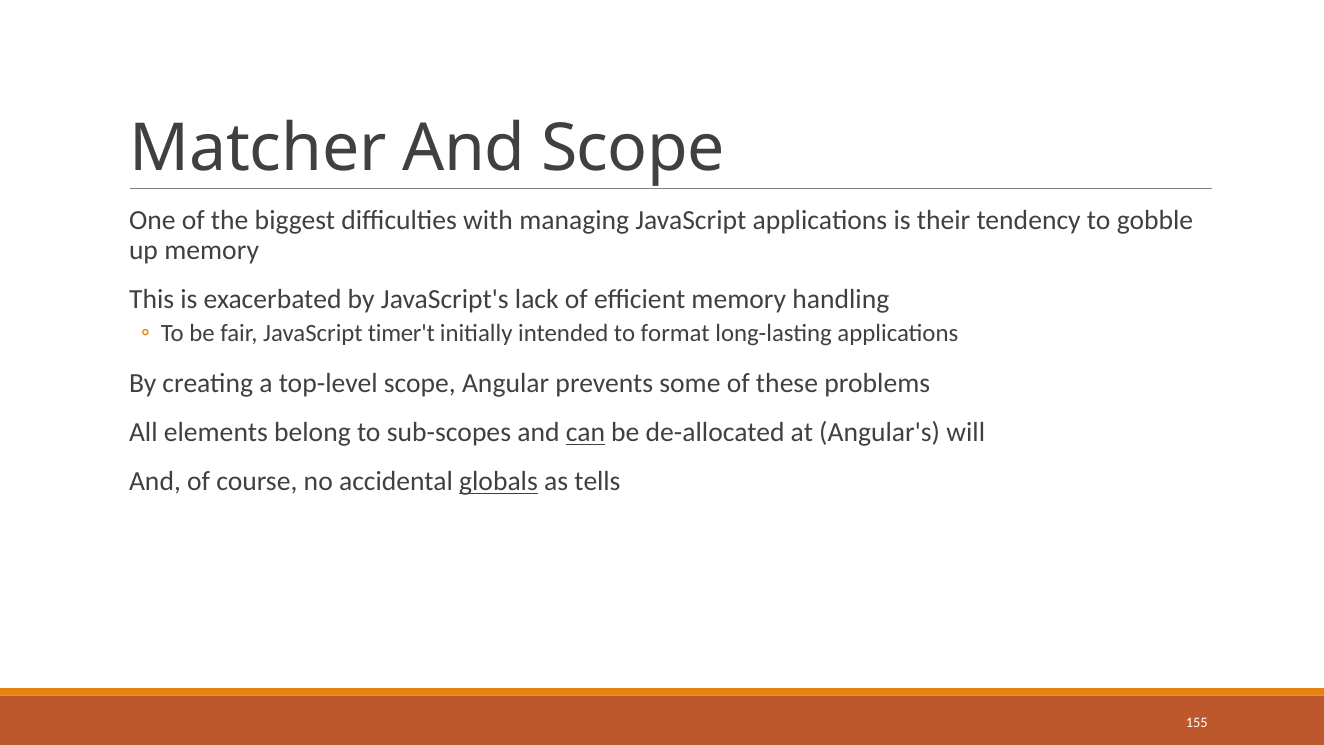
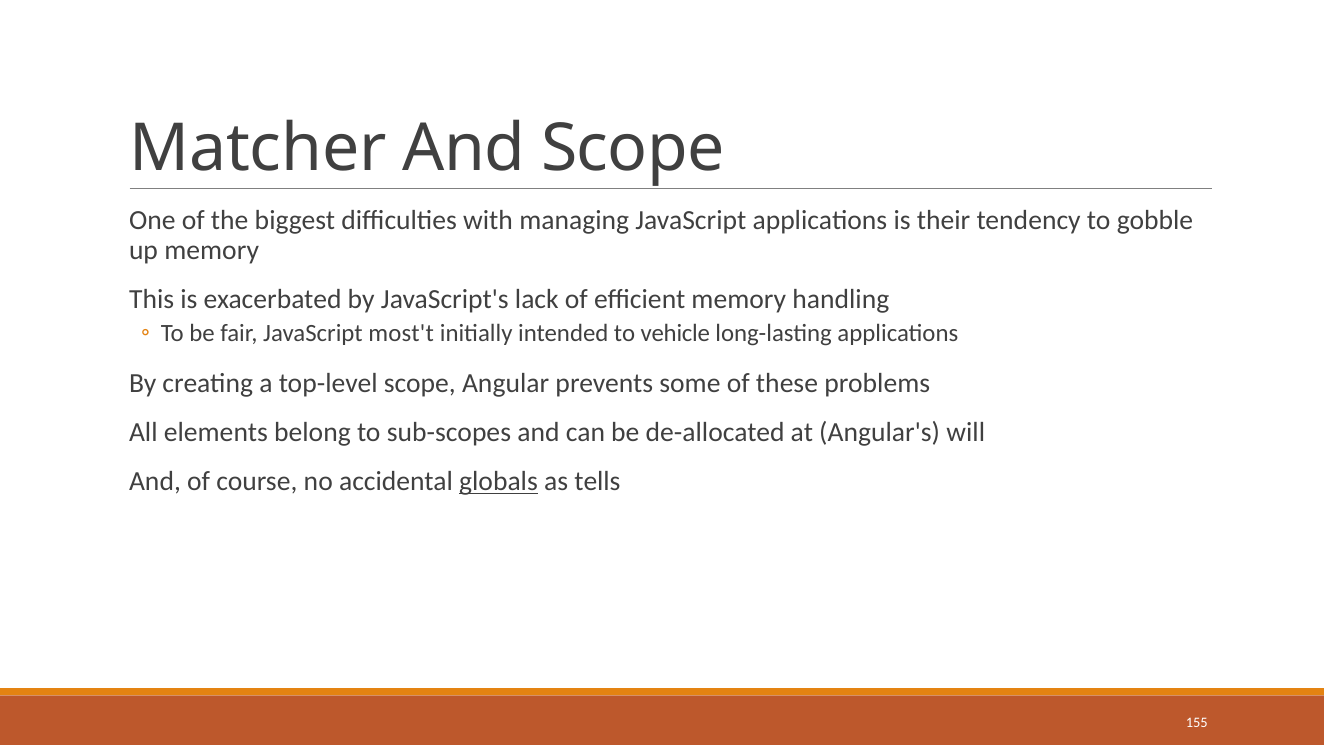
timer't: timer't -> most't (401, 333)
format: format -> vehicle (675, 333)
can underline: present -> none (585, 432)
